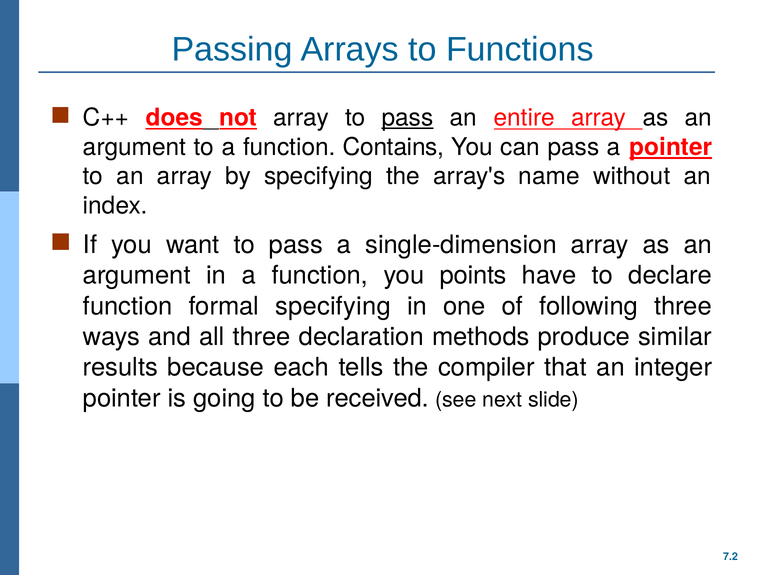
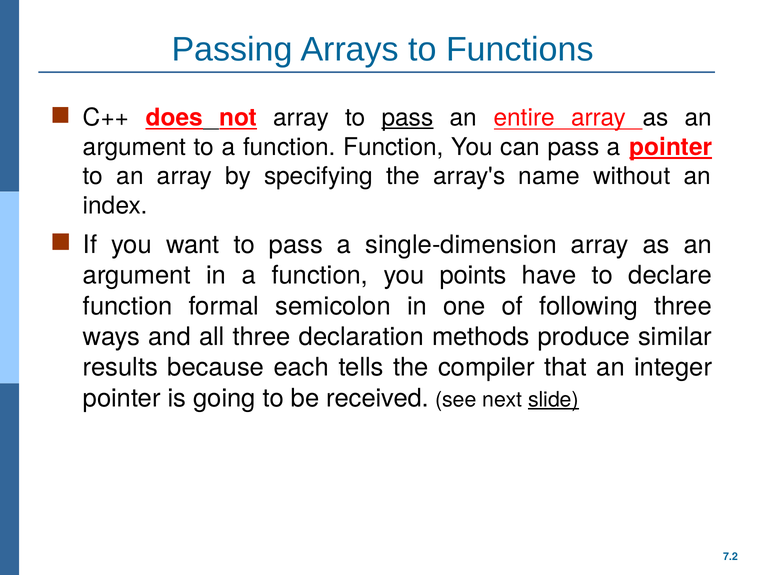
function Contains: Contains -> Function (393, 147)
formal specifying: specifying -> semicolon (333, 306)
slide underline: none -> present (553, 399)
